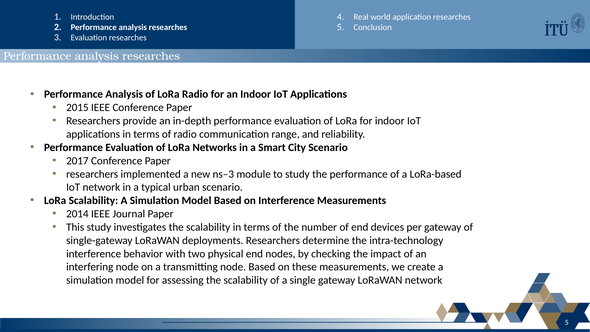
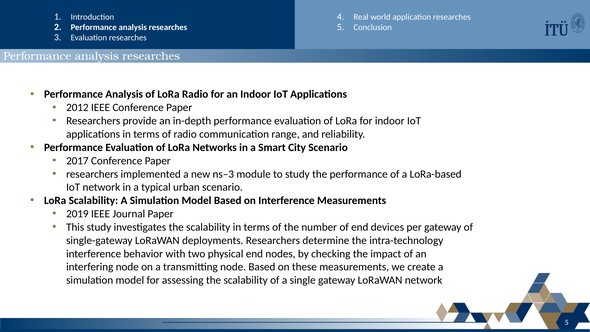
2015: 2015 -> 2012 (77, 108)
2014: 2014 -> 2019 (77, 214)
